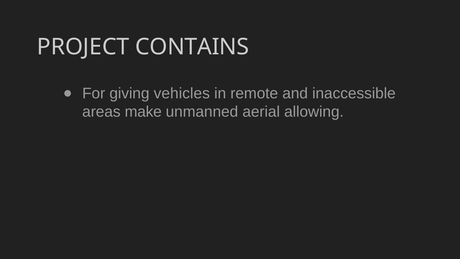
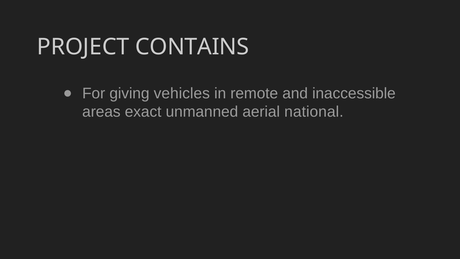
make: make -> exact (143, 112)
allowing: allowing -> national (314, 112)
